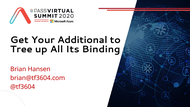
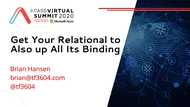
Additional: Additional -> Relational (82, 40)
Tree: Tree -> Also (21, 49)
